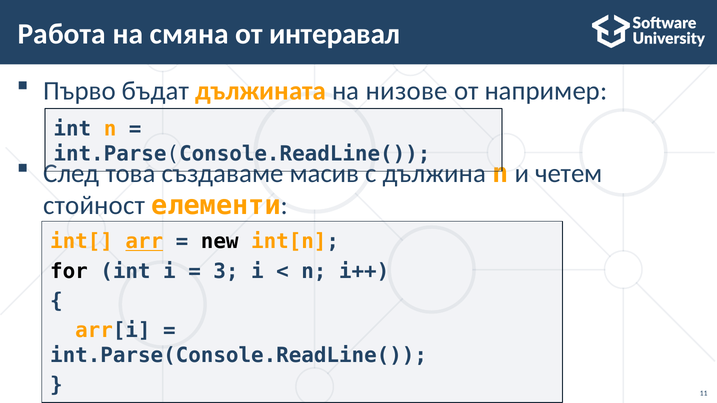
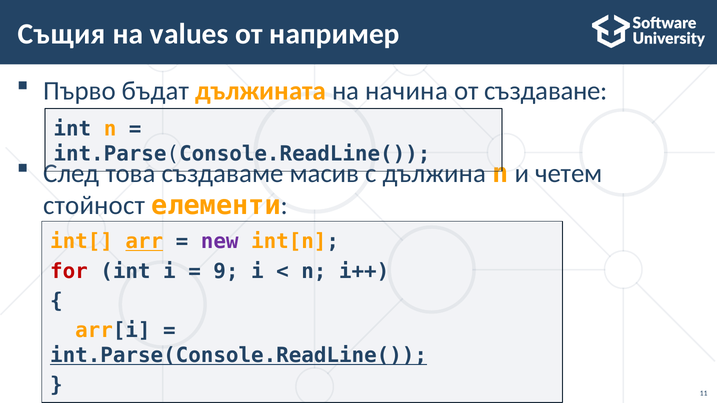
Работа: Работа -> Същия (62, 34)
смяна: смяна -> values (189, 34)
интеравал: интеравал -> например (335, 34)
низове: низове -> начина (407, 91)
например: например -> създаване (546, 91)
new colour: black -> purple (220, 242)
for colour: black -> red (69, 271)
3: 3 -> 9 (226, 271)
int.Parse(Console.ReadLine( underline: none -> present (239, 356)
